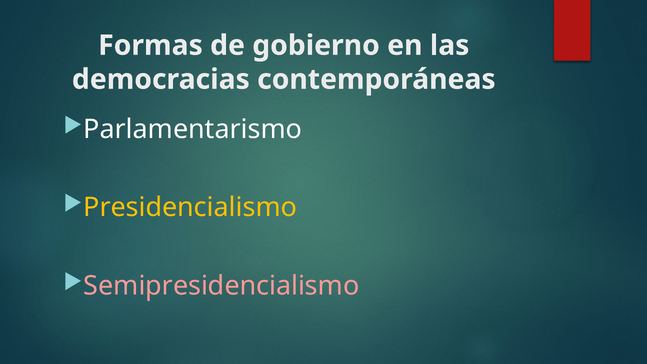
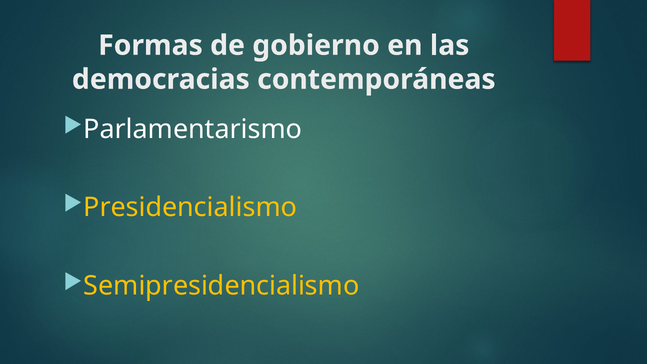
Semipresidencialismo colour: pink -> yellow (221, 286)
